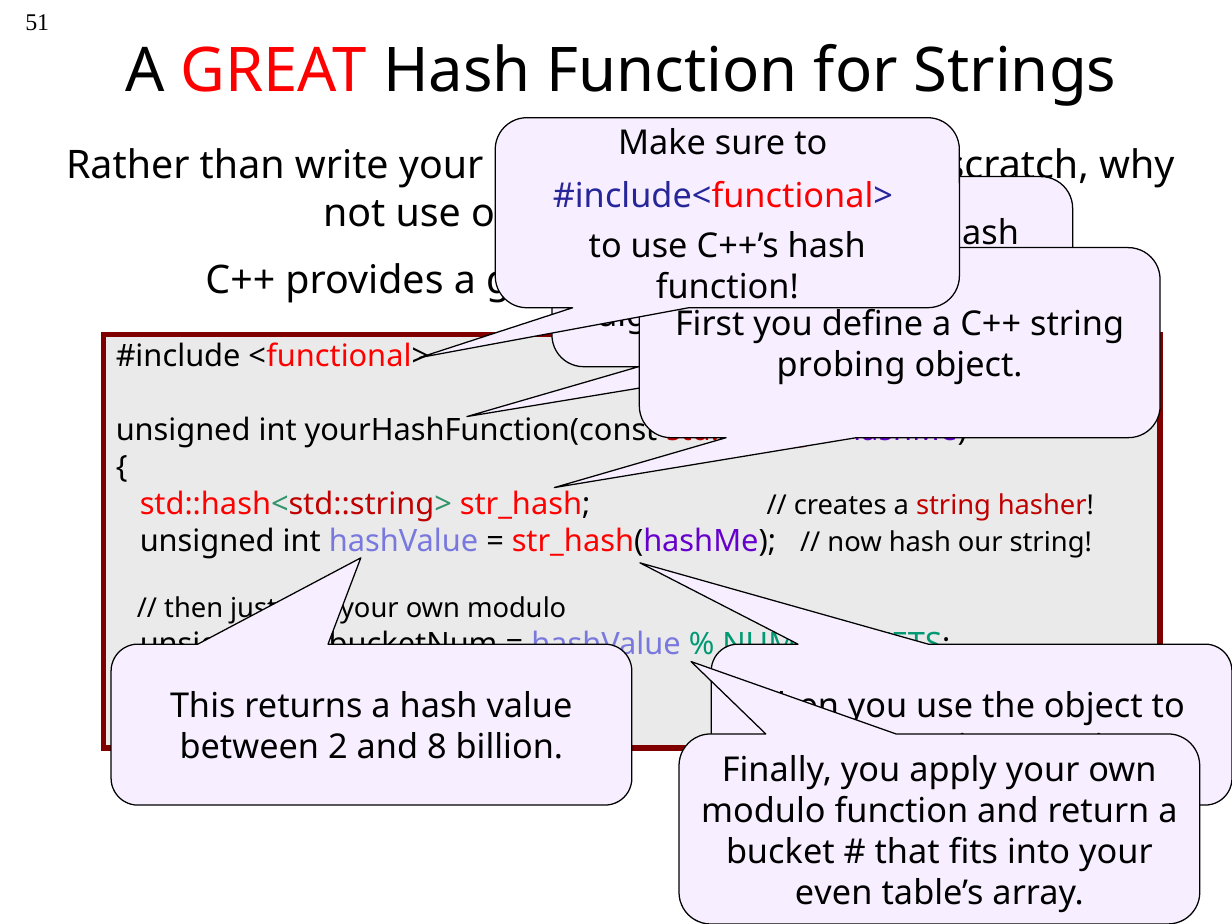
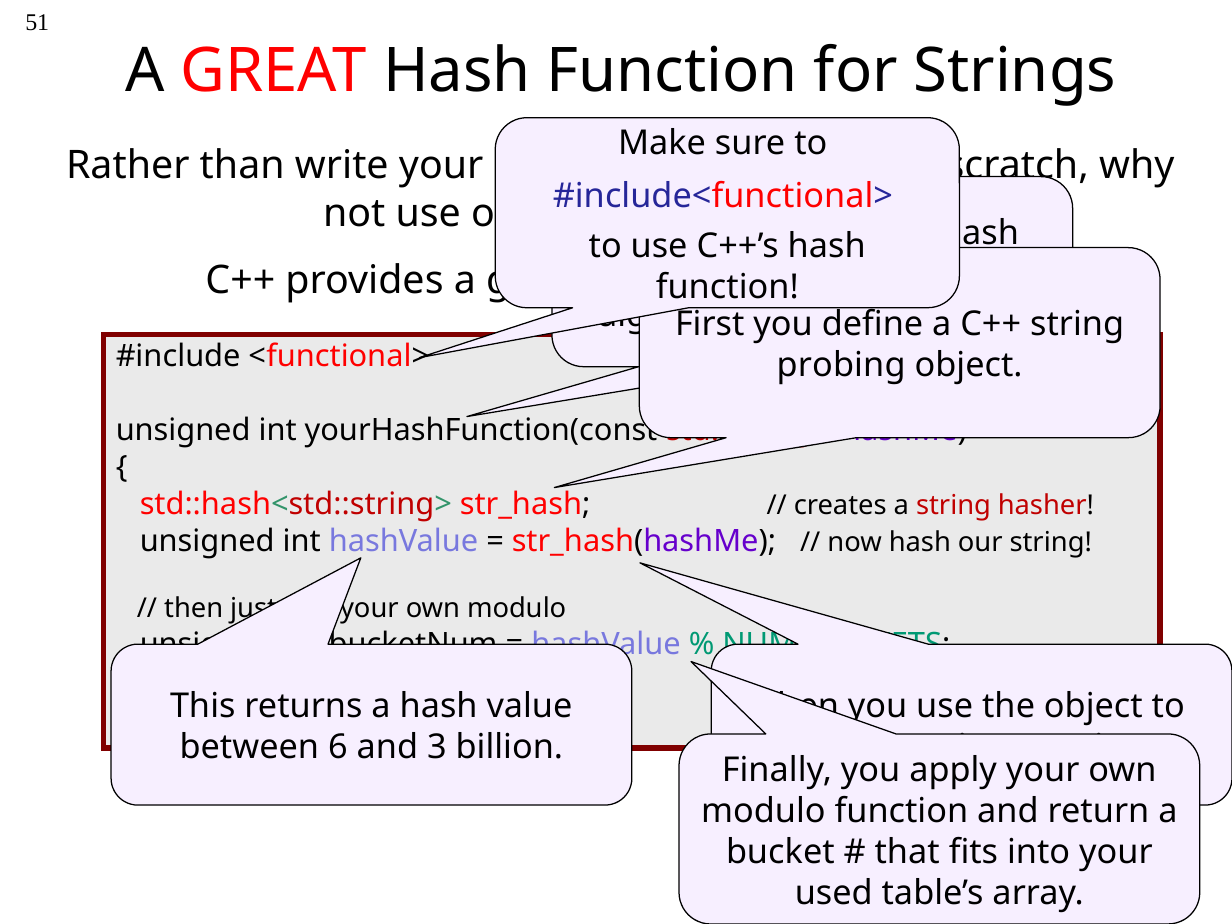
2: 2 -> 6 (338, 748)
8: 8 -> 3 (437, 748)
even: even -> used (834, 893)
